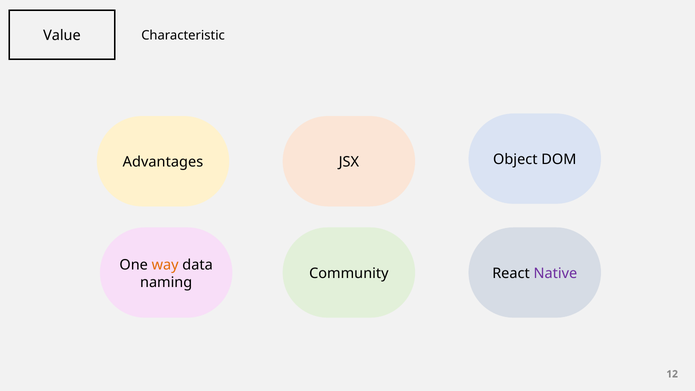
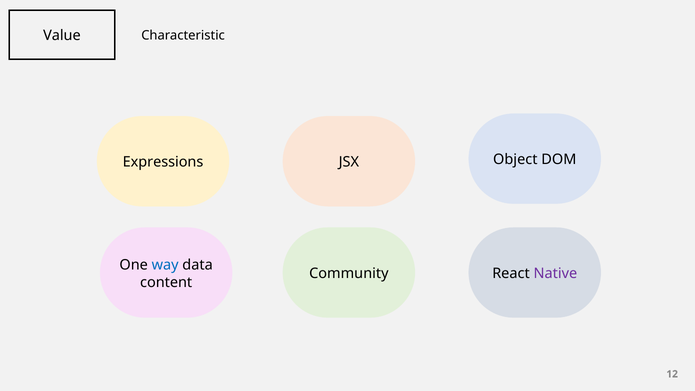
Advantages: Advantages -> Expressions (163, 162)
way colour: orange -> blue (165, 265)
naming: naming -> content (166, 282)
